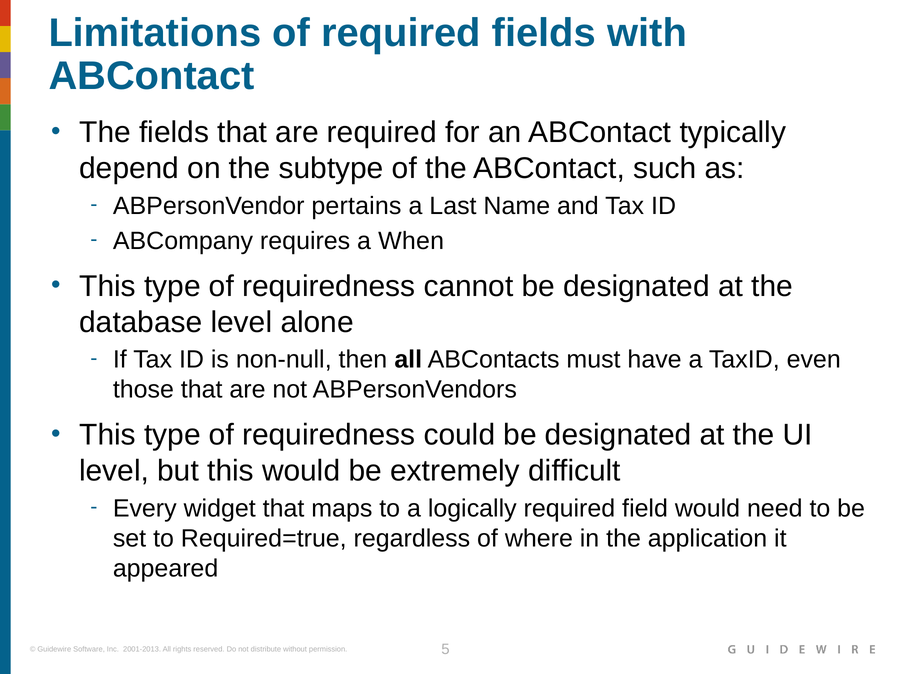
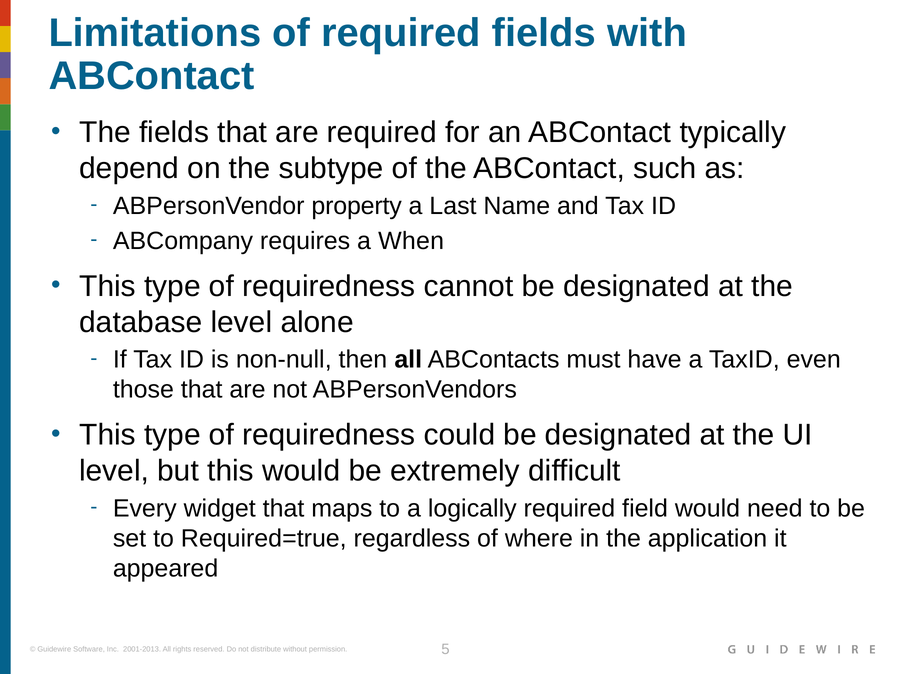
pertains: pertains -> property (357, 206)
